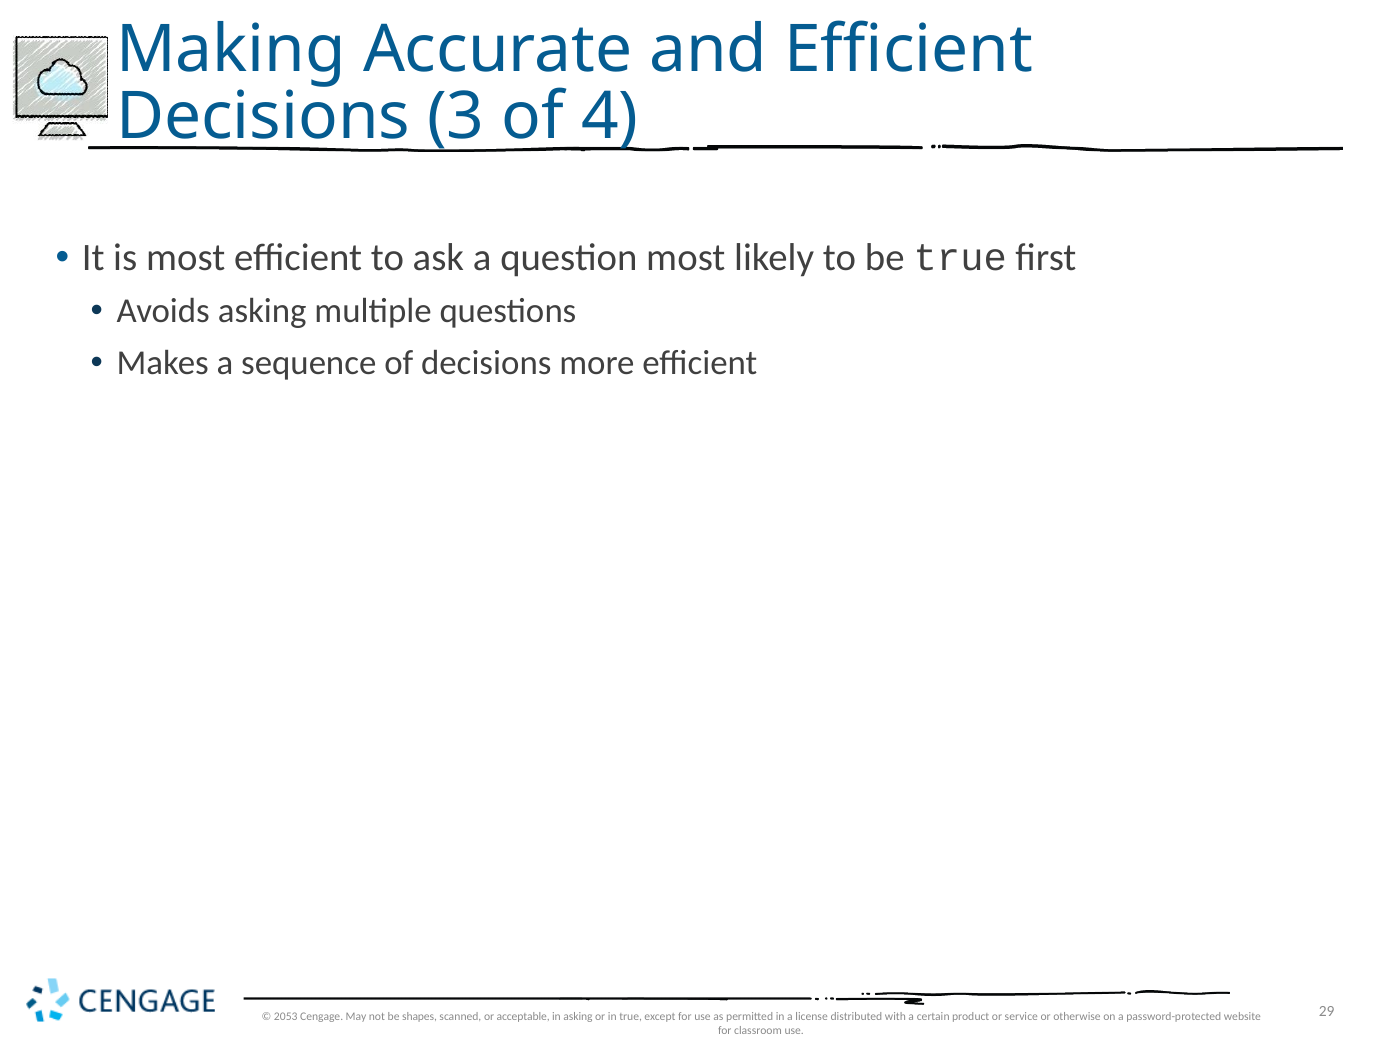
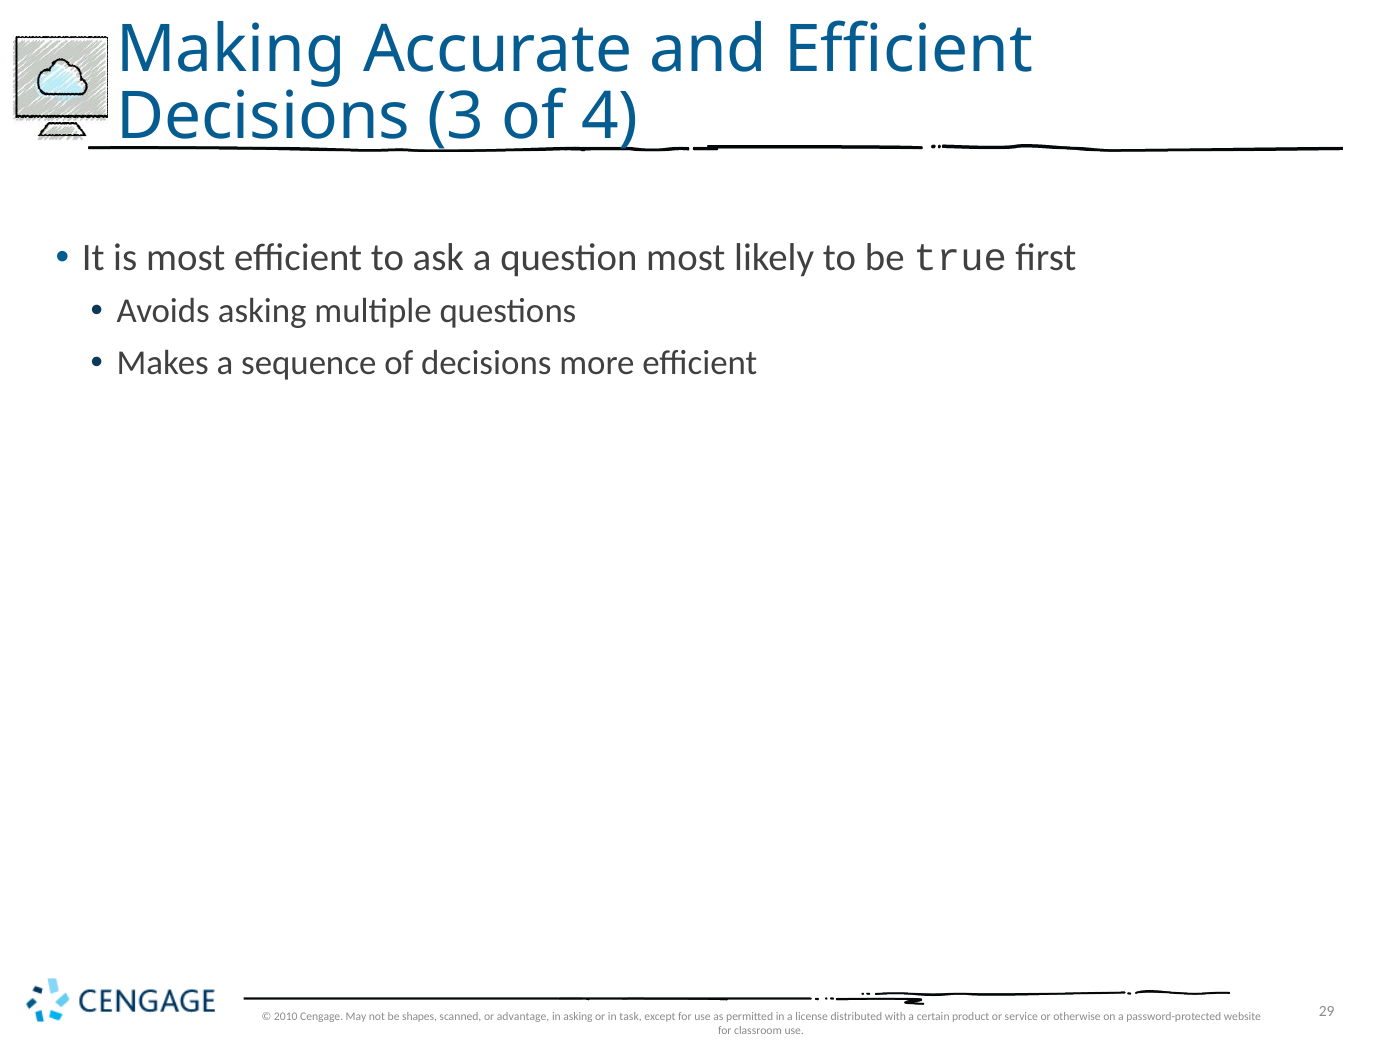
2053: 2053 -> 2010 (286, 1016)
acceptable: acceptable -> advantage (523, 1016)
in true: true -> task (631, 1016)
